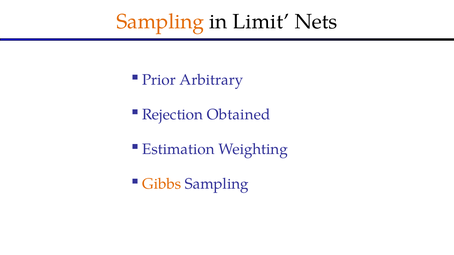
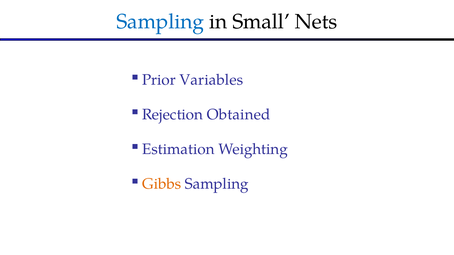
Sampling colour: orange -> blue (160, 22)
Limit: Limit -> Small (261, 22)
Arbitrary: Arbitrary -> Variables (211, 80)
